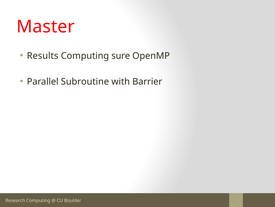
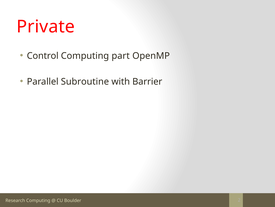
Master: Master -> Private (46, 27)
Results: Results -> Control (43, 56)
sure: sure -> part (121, 56)
